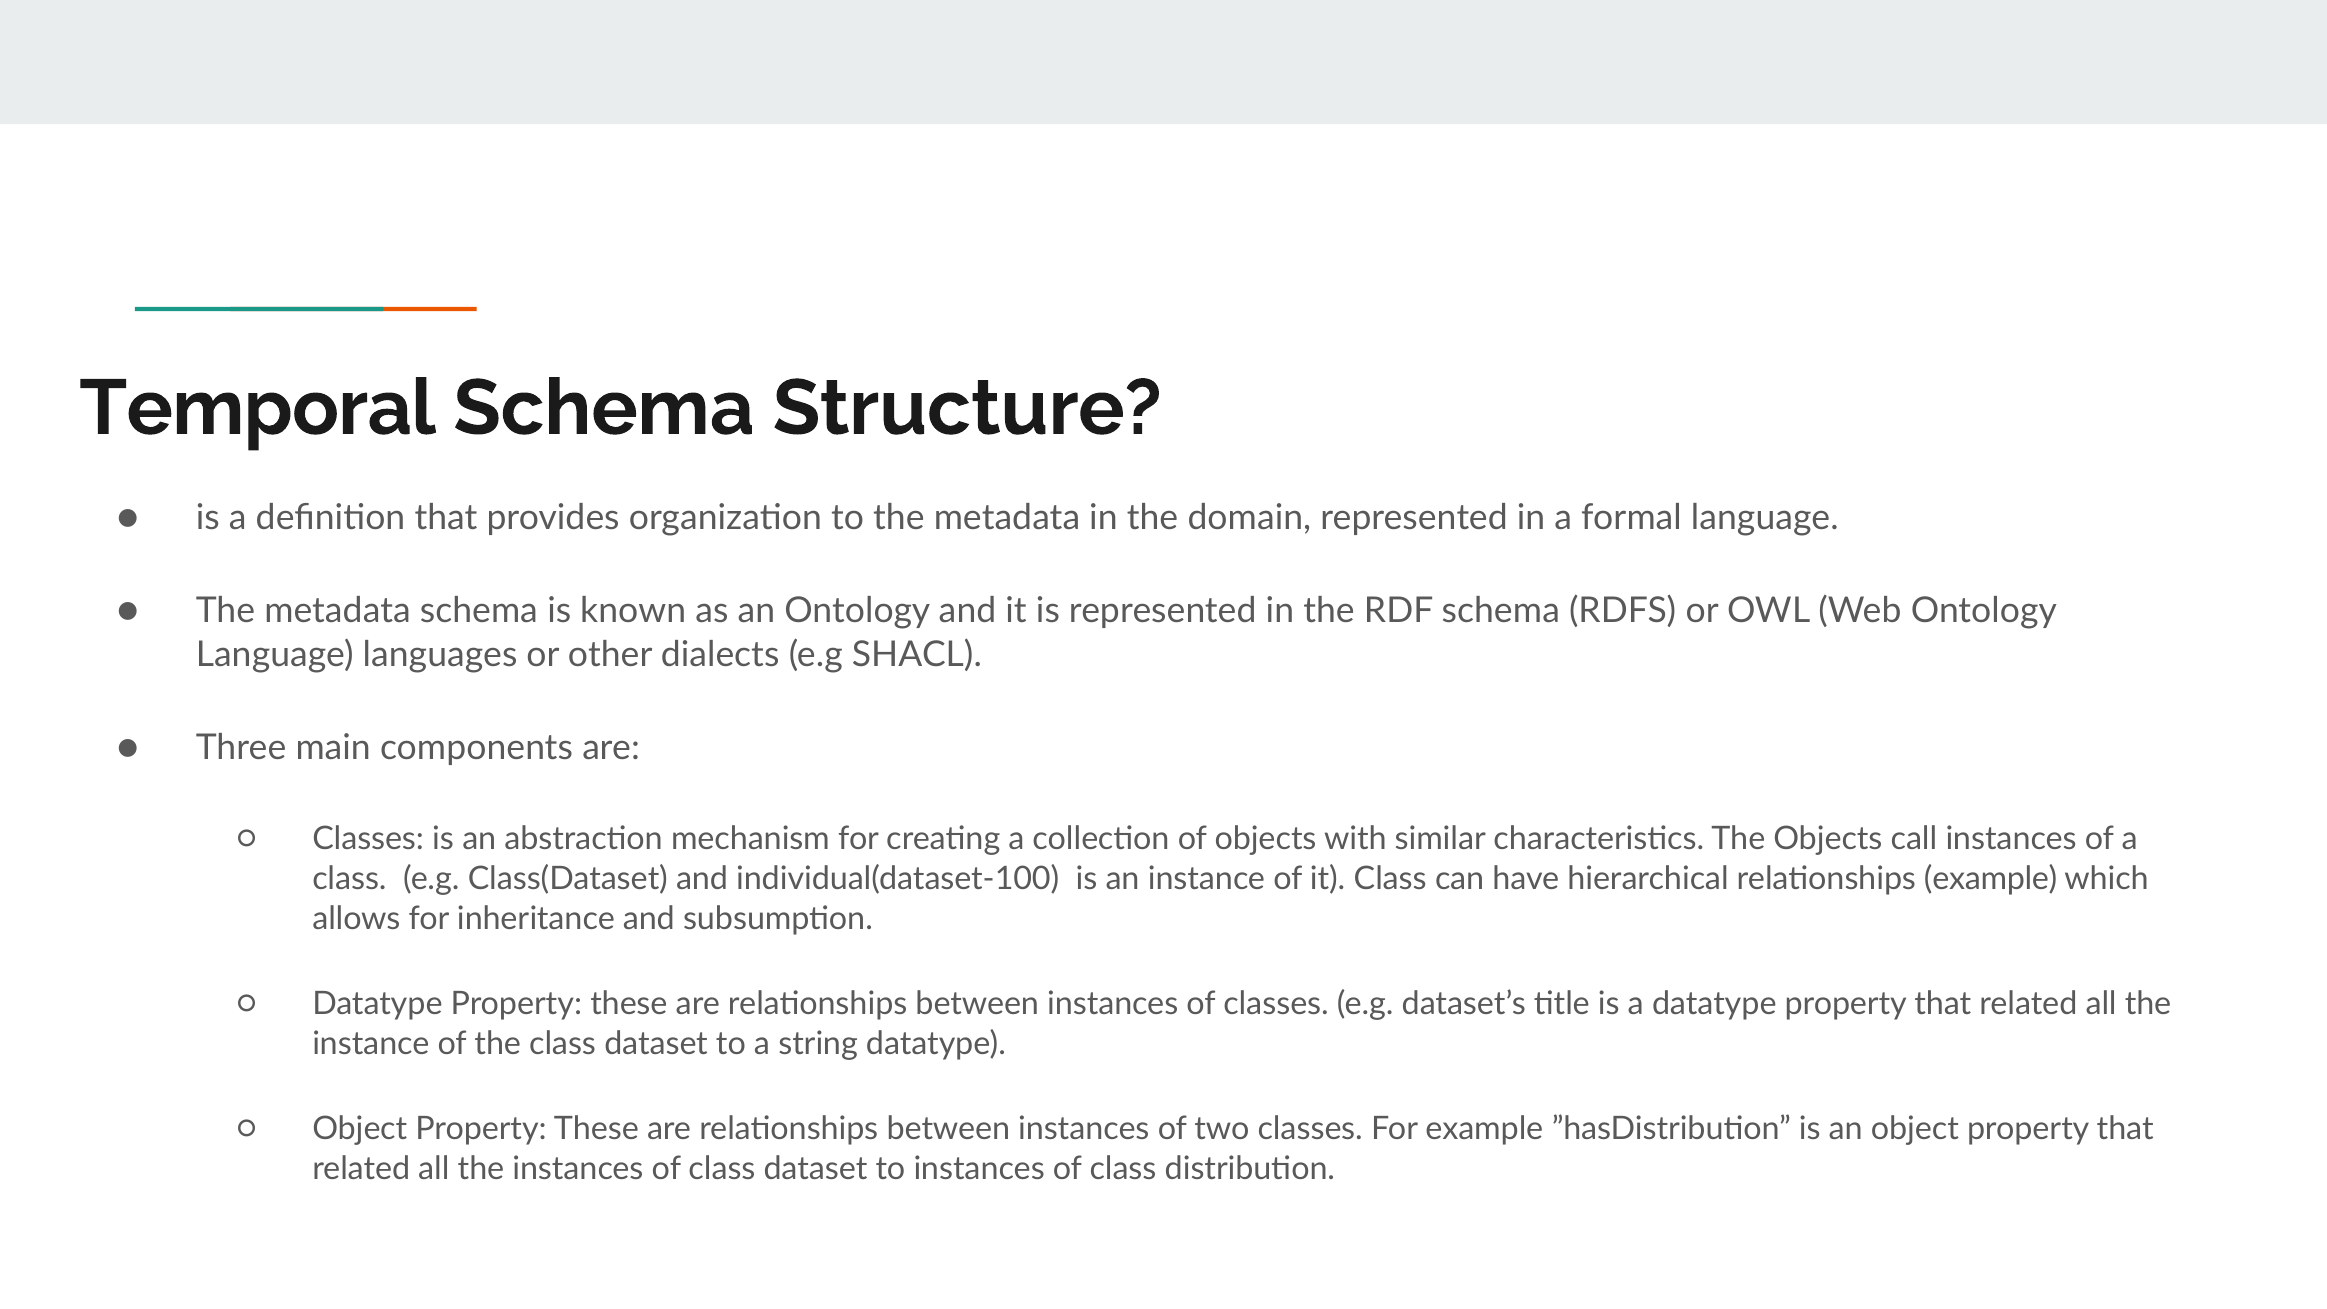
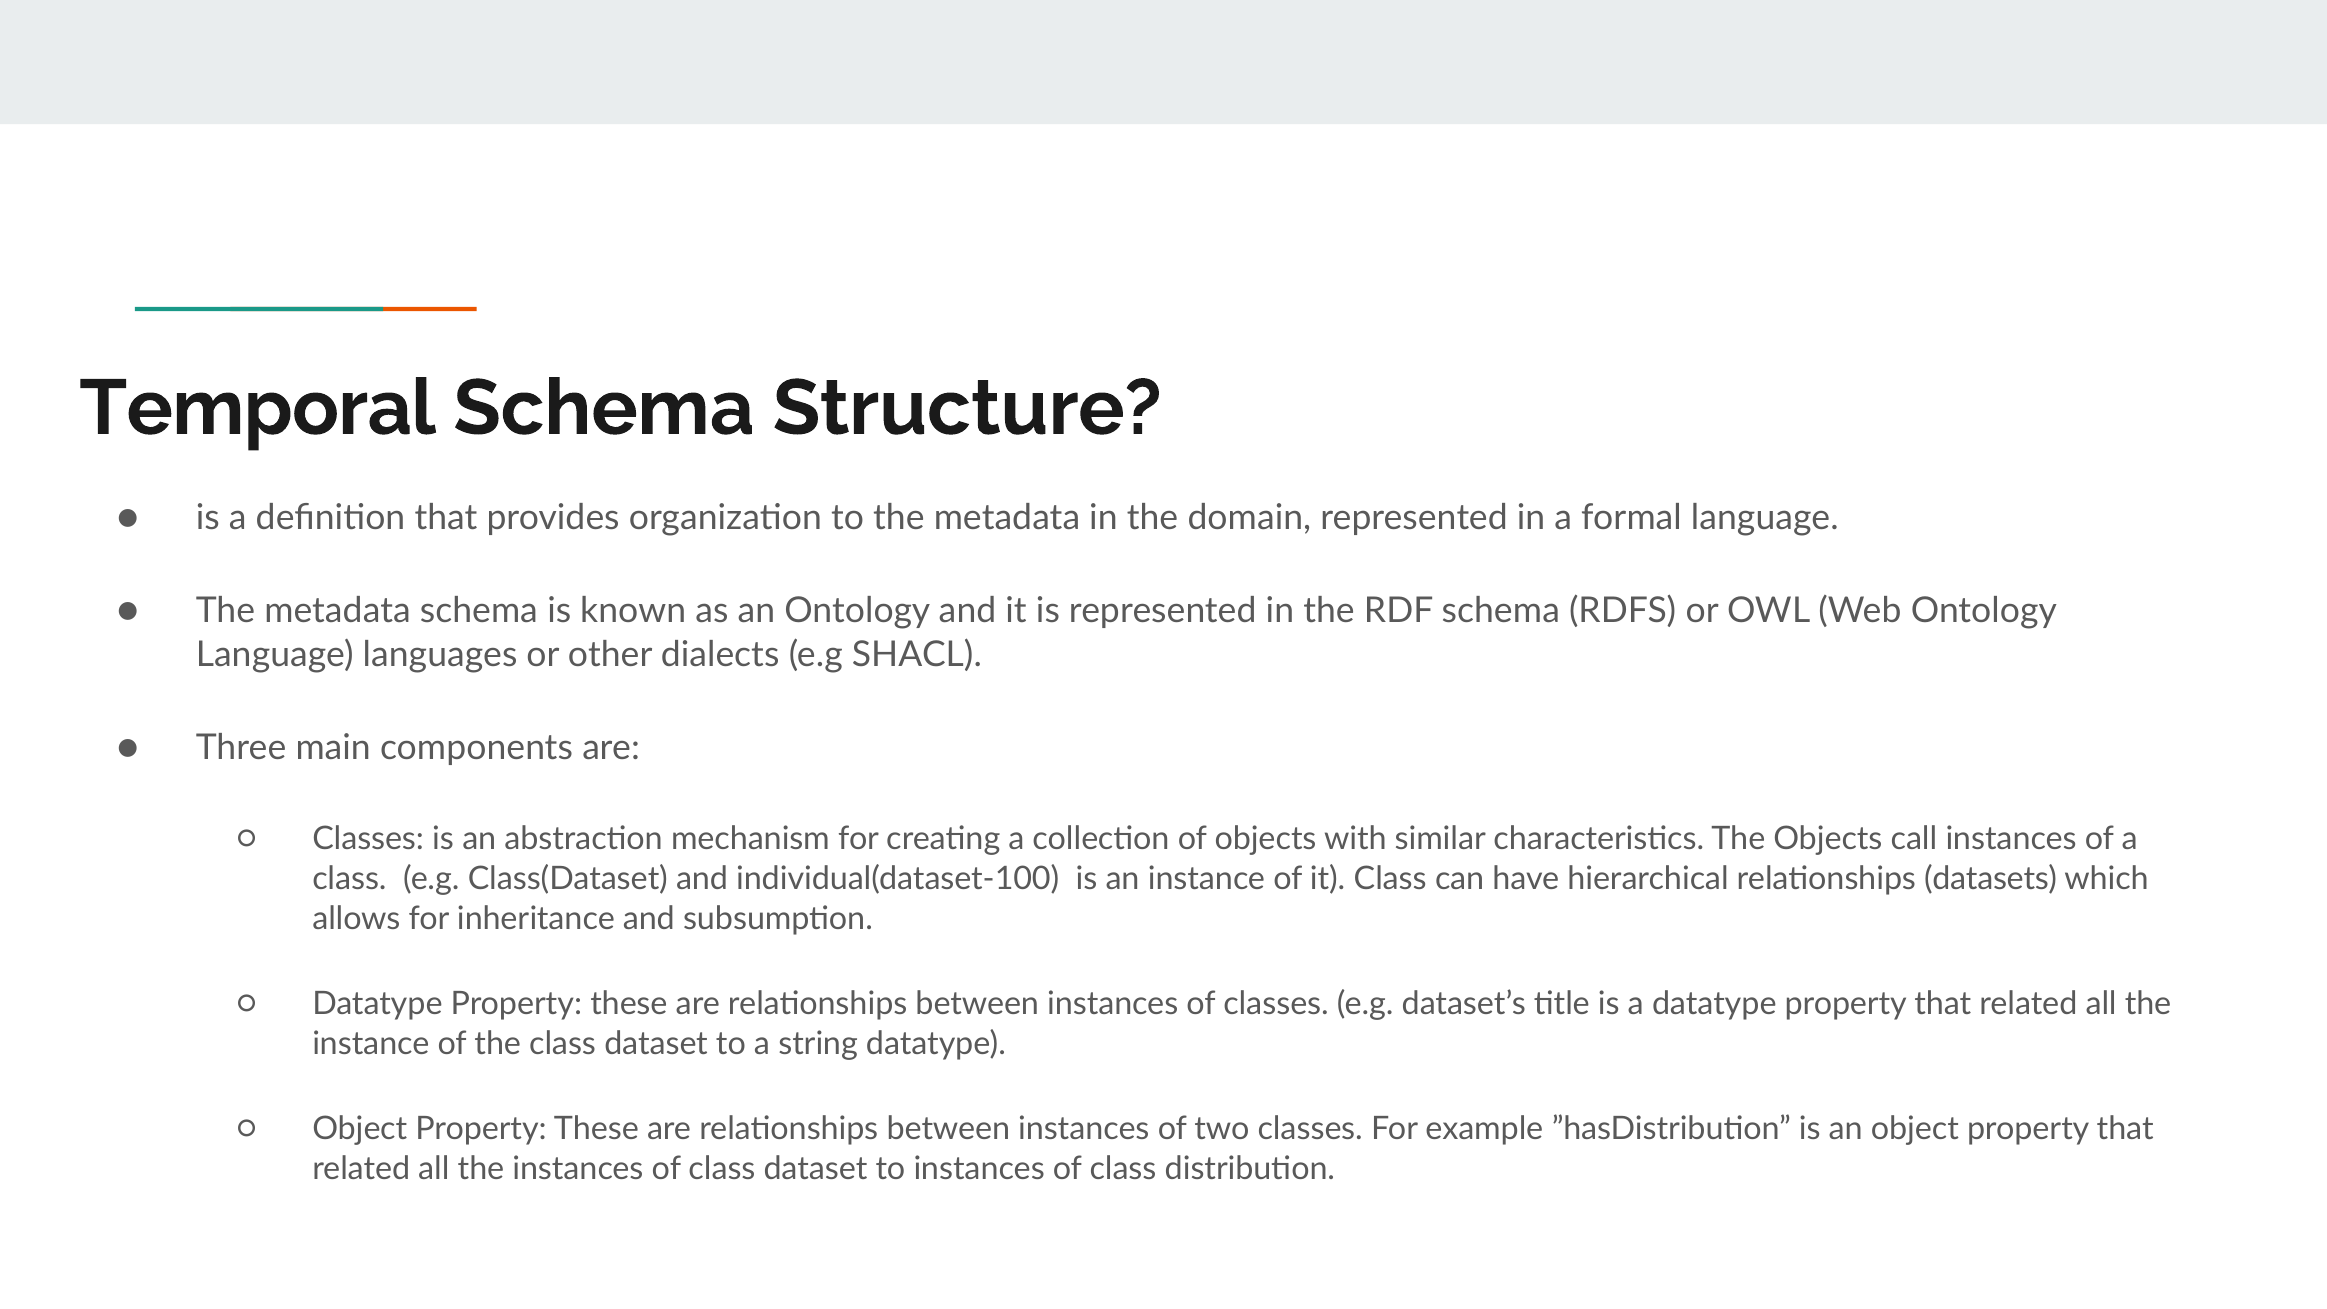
relationships example: example -> datasets (1991, 879)
